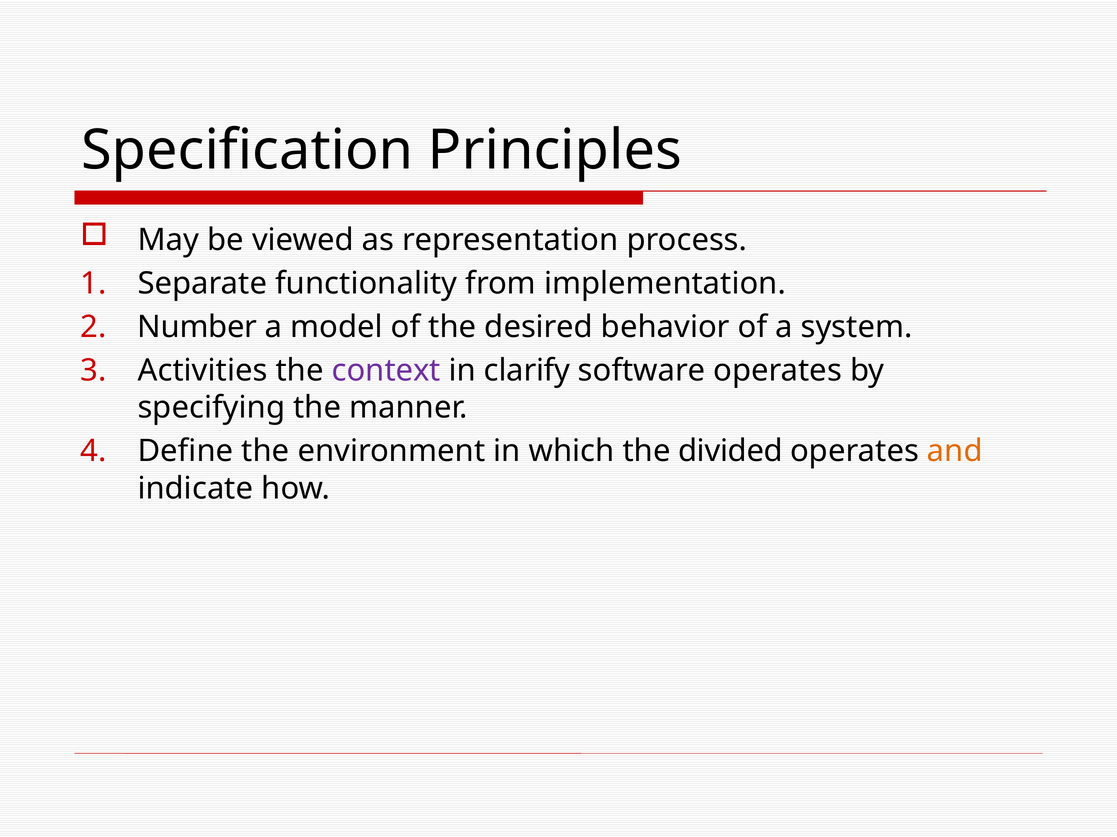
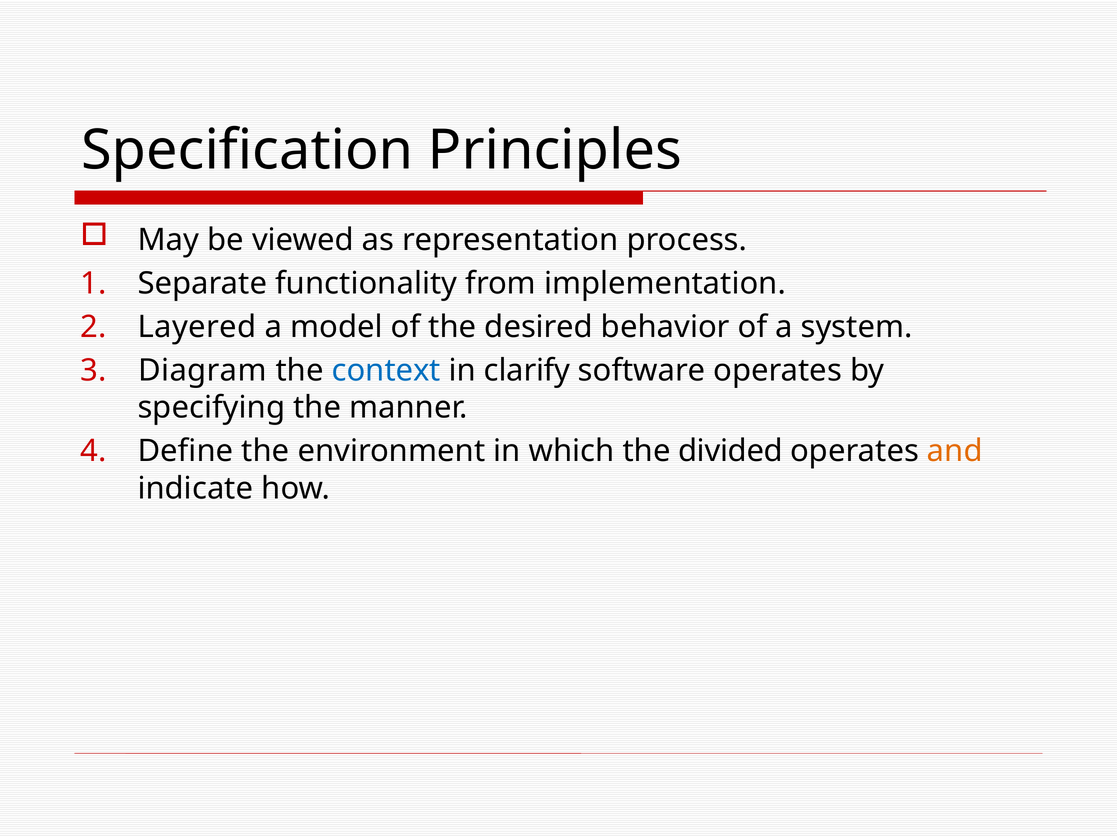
Number: Number -> Layered (197, 327)
Activities: Activities -> Diagram (203, 371)
context colour: purple -> blue (386, 371)
